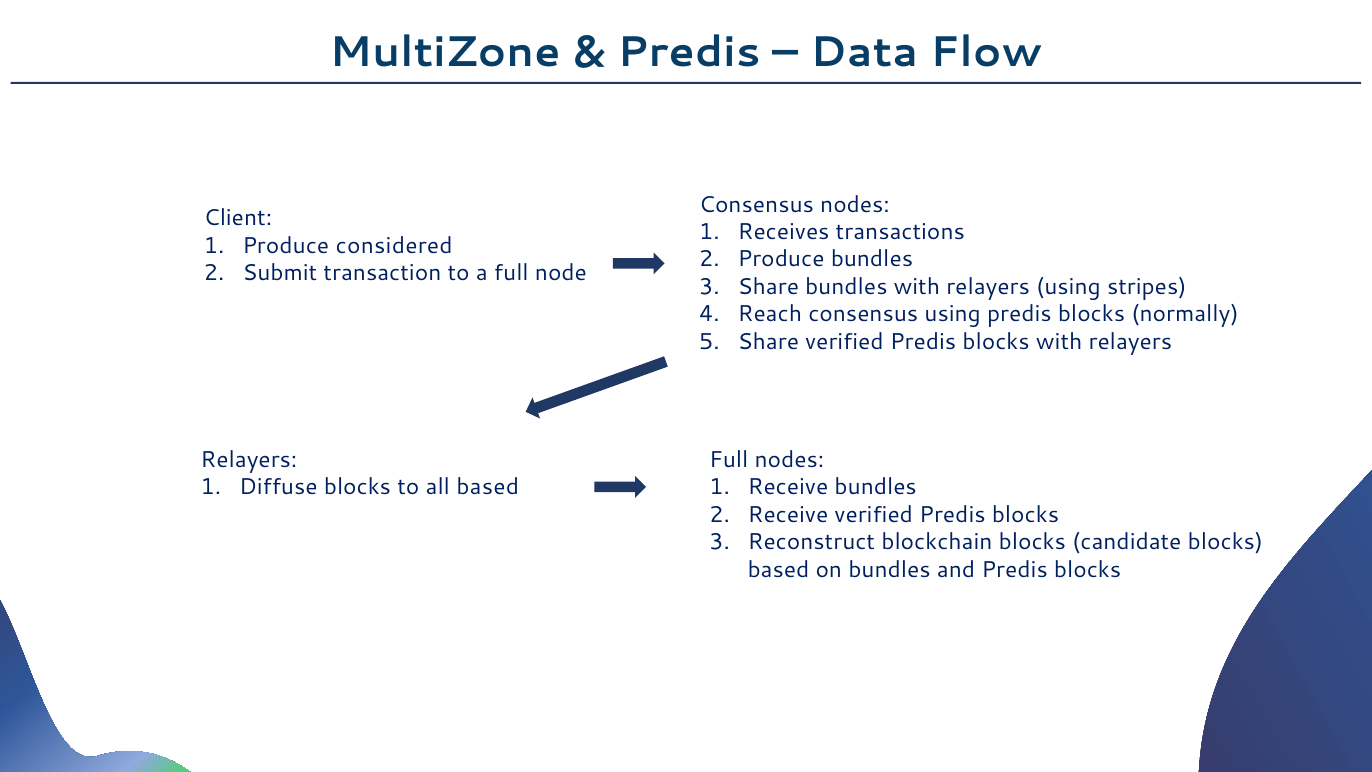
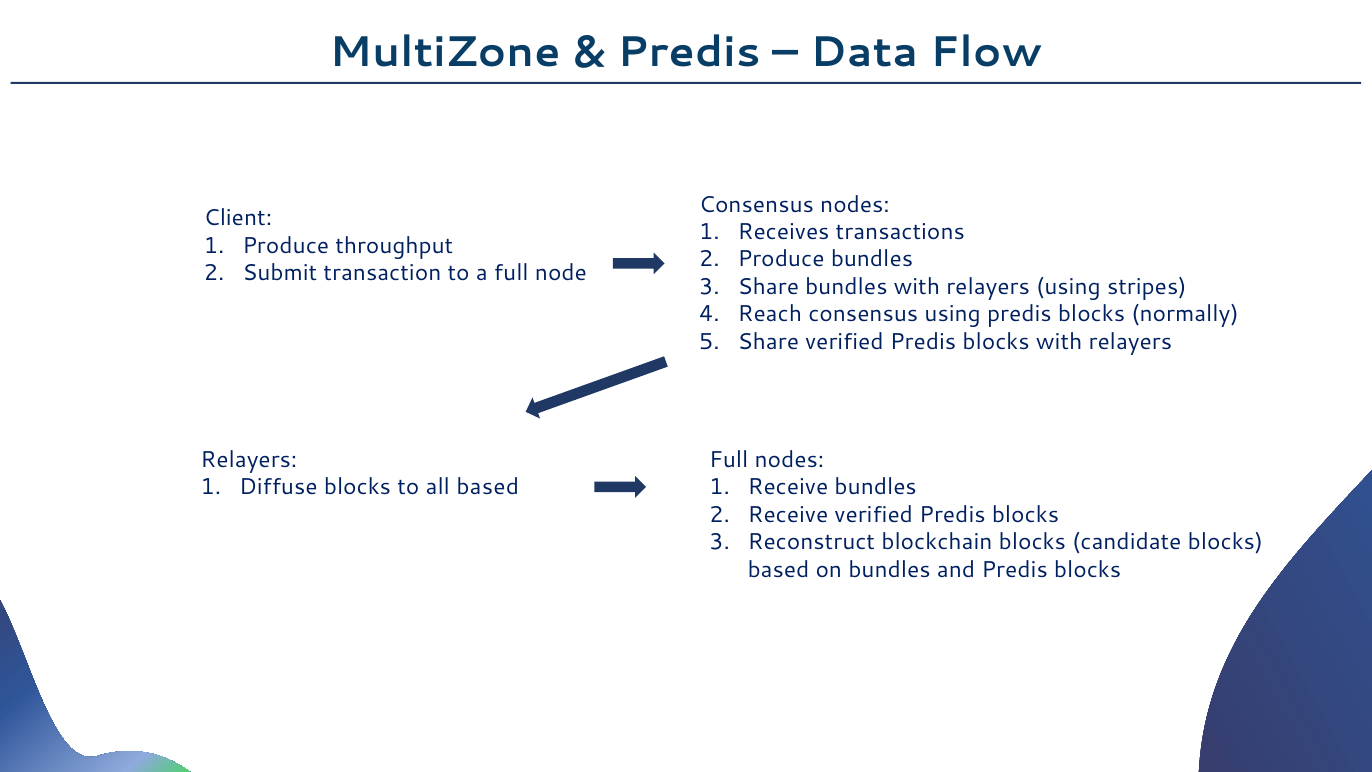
considered: considered -> throughput (394, 246)
